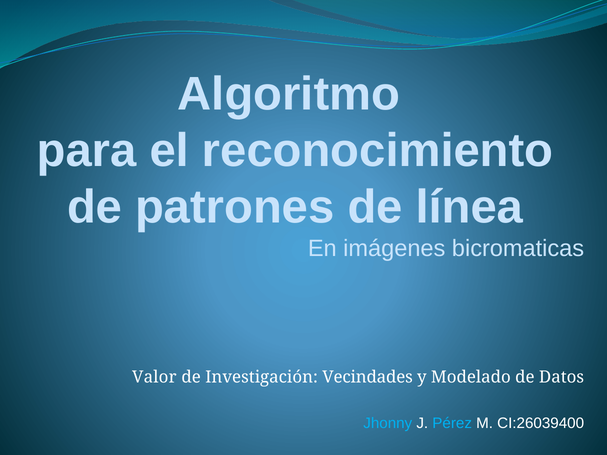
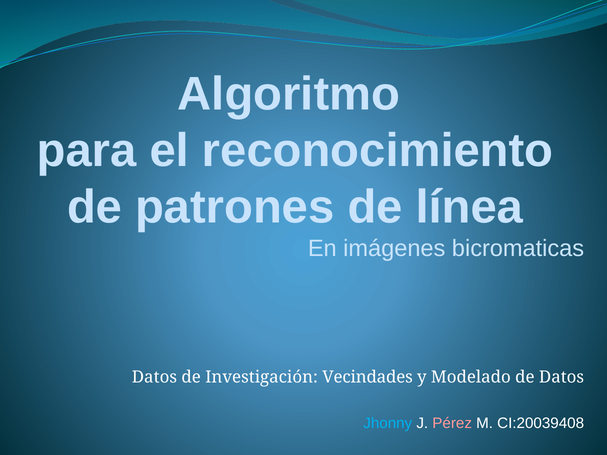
Valor: Valor -> Datos (154, 377)
Pérez colour: light blue -> pink (452, 423)
CI:26039400: CI:26039400 -> CI:20039408 (541, 423)
